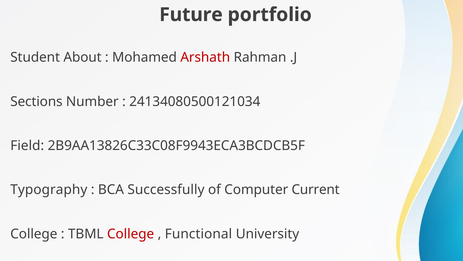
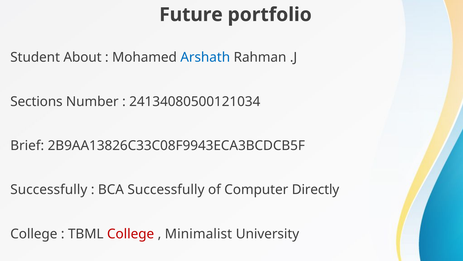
Arshath colour: red -> blue (205, 57)
Field: Field -> Brief (27, 145)
Typography: Typography -> Successfully (49, 189)
Current: Current -> Directly (316, 189)
Functional: Functional -> Minimalist (198, 233)
